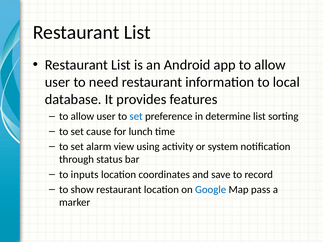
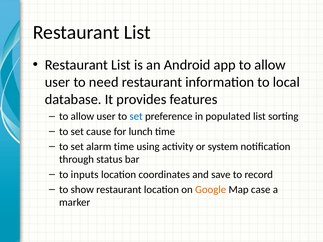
determine: determine -> populated (228, 117)
alarm view: view -> time (124, 147)
Google colour: blue -> orange (211, 190)
pass: pass -> case (261, 190)
